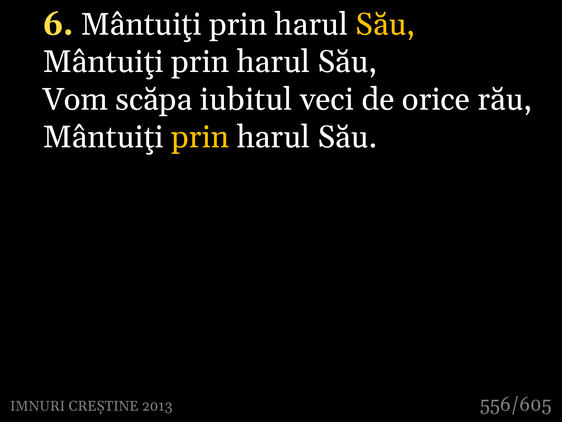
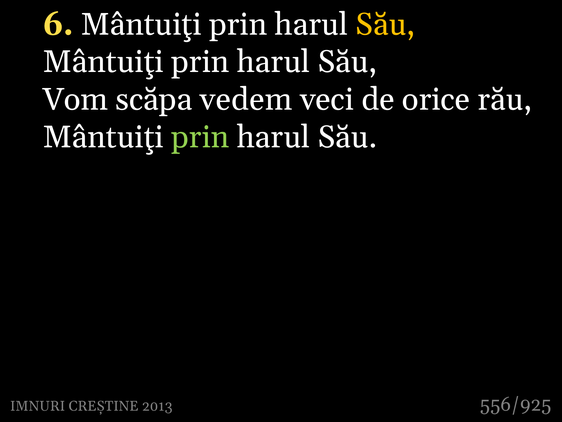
iubitul: iubitul -> vedem (246, 99)
prin colour: yellow -> light green (200, 137)
556/605: 556/605 -> 556/925 (516, 404)
